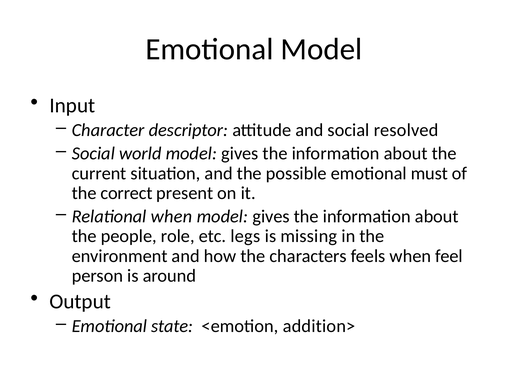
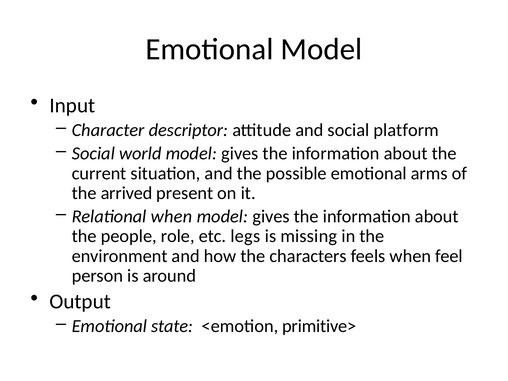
resolved: resolved -> platform (406, 130)
must: must -> arms (429, 173)
correct: correct -> arrived (127, 193)
addition>: addition> -> primitive> (319, 326)
